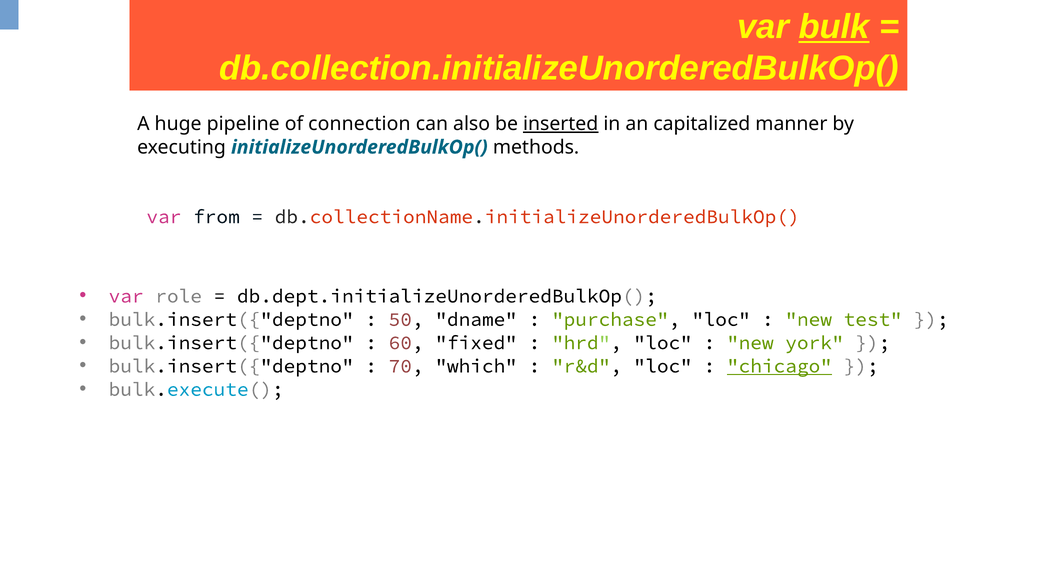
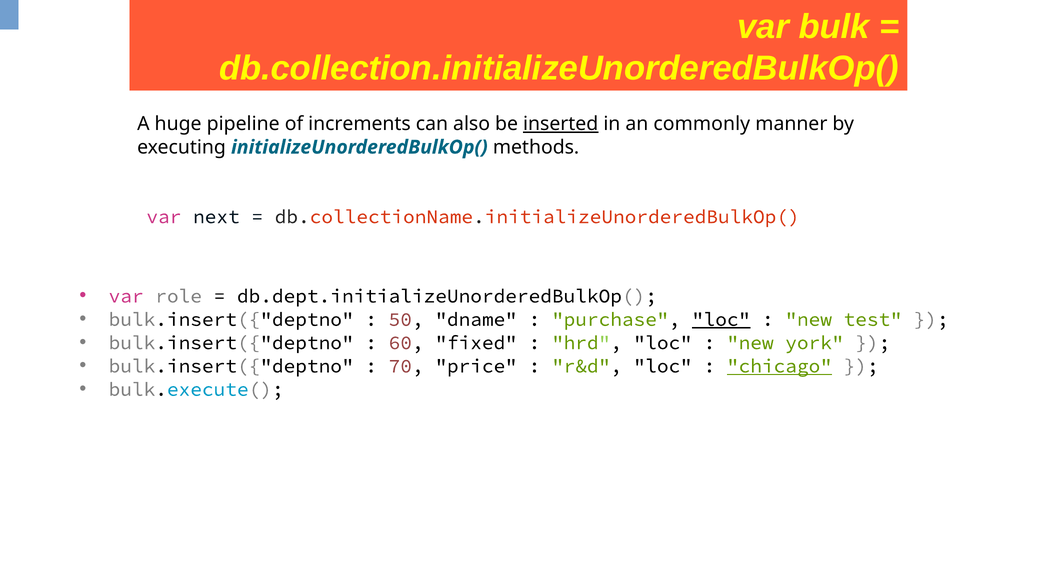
bulk underline: present -> none (834, 27)
connection: connection -> increments (359, 124)
capitalized: capitalized -> commonly (702, 124)
from: from -> next (216, 217)
loc underline: none -> present (721, 320)
which: which -> price (476, 366)
